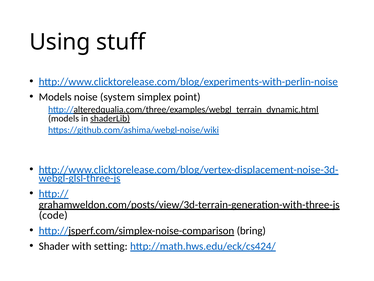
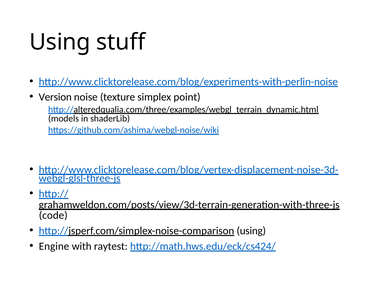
Models: Models -> Version (55, 97)
system: system -> texture (118, 97)
shaderLib underline: present -> none (110, 118)
http://jsperf.com/simplex-noise-comparison bring: bring -> using (251, 230)
Shader: Shader -> Engine (54, 246)
setting: setting -> raytest (111, 246)
